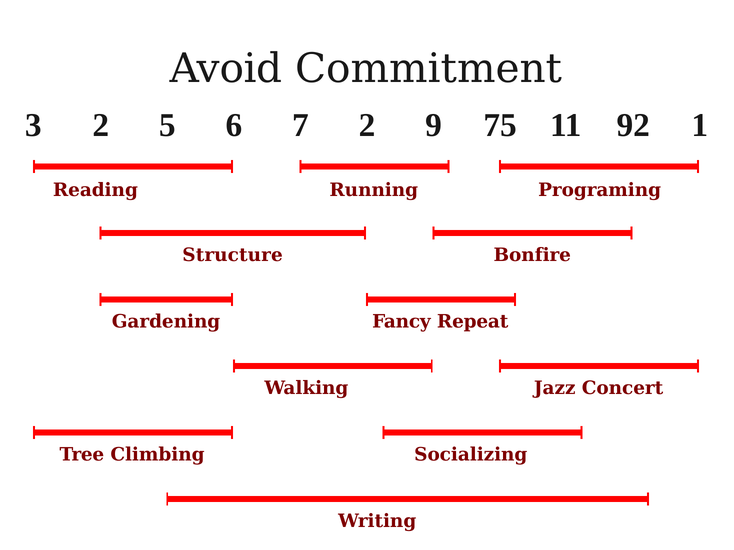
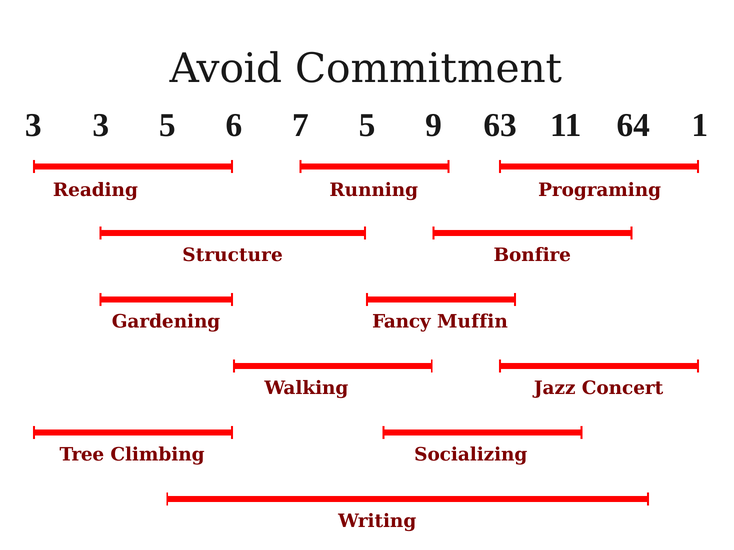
3 2: 2 -> 3 (101, 125)
7 2: 2 -> 5 (367, 125)
75: 75 -> 63 (500, 125)
92: 92 -> 64 (633, 125)
Repeat: Repeat -> Muffin (472, 322)
